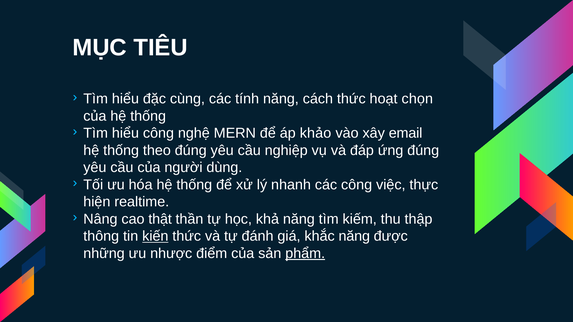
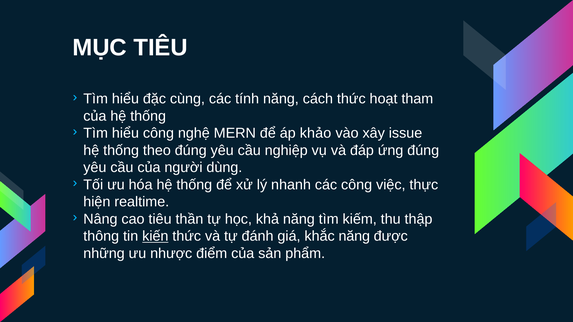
chọn: chọn -> tham (417, 99)
email: email -> issue (406, 133)
cao thật: thật -> tiêu (160, 219)
phẩm underline: present -> none (305, 254)
